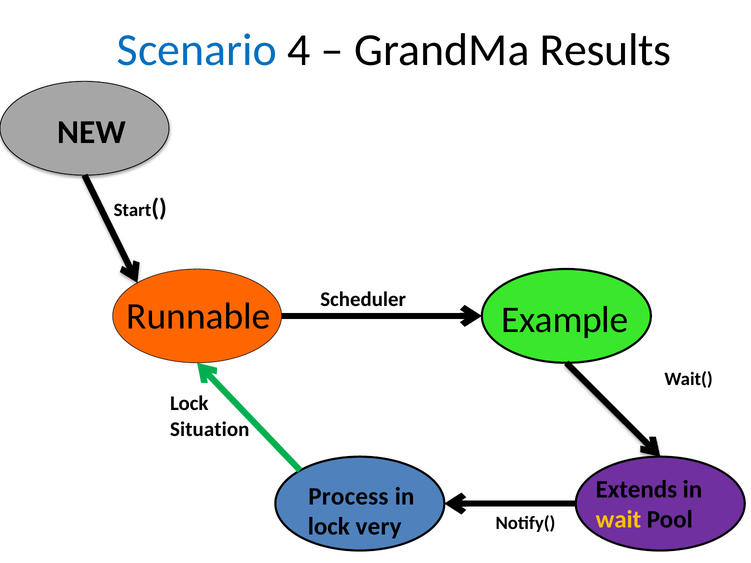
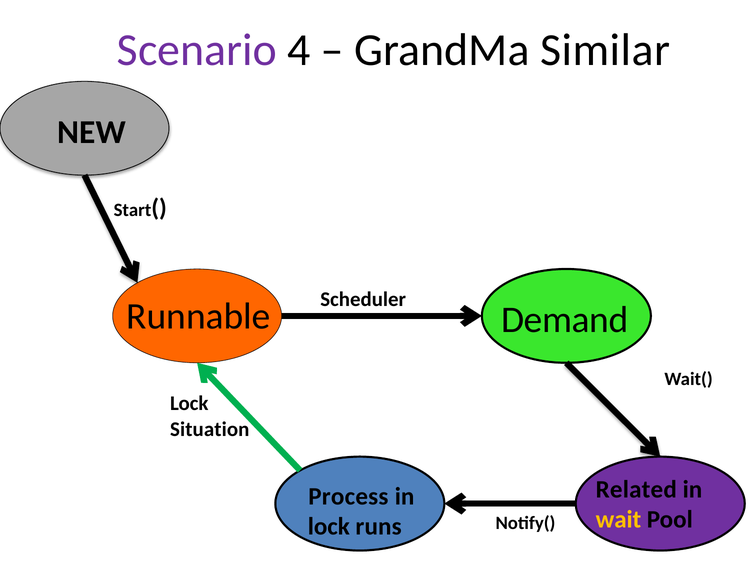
Scenario colour: blue -> purple (197, 50)
Results: Results -> Similar (605, 50)
Example: Example -> Demand (565, 320)
Extends: Extends -> Related (636, 490)
very: very -> runs (379, 527)
